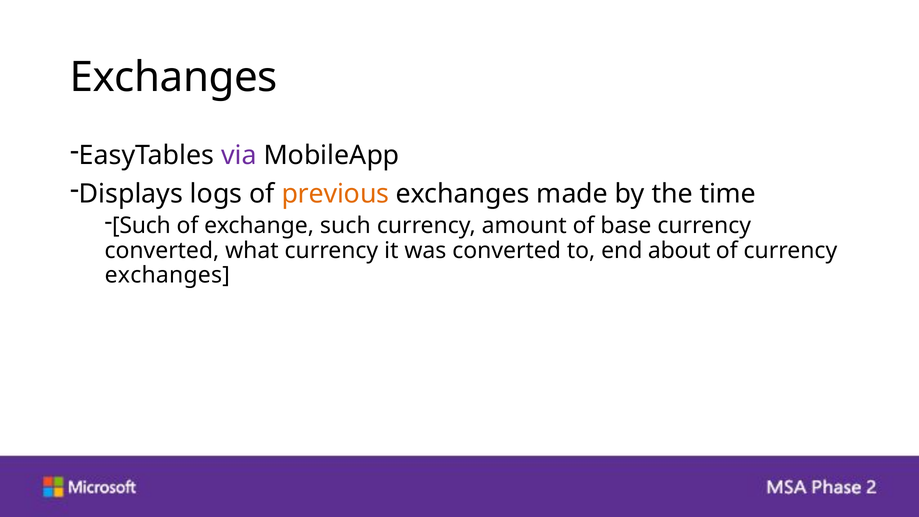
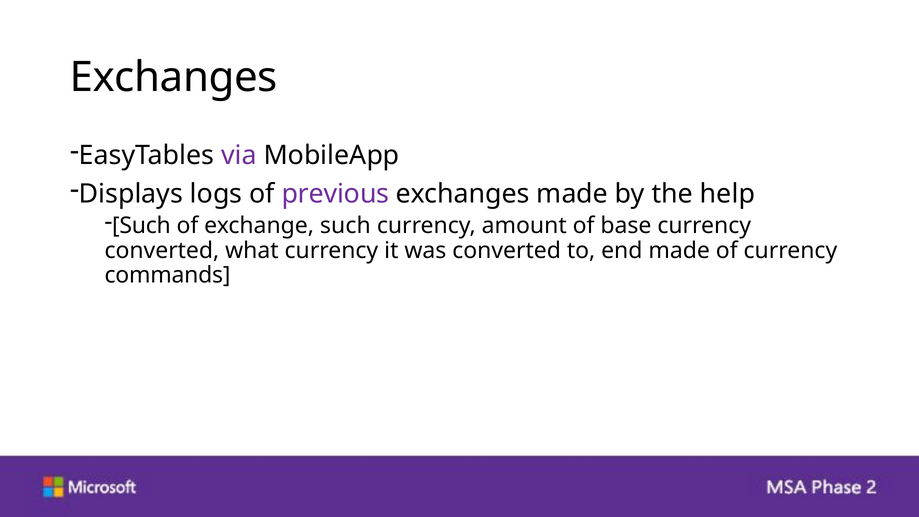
previous colour: orange -> purple (335, 194)
time: time -> help (727, 194)
end about: about -> made (679, 250)
exchanges: exchanges -> commands (167, 275)
